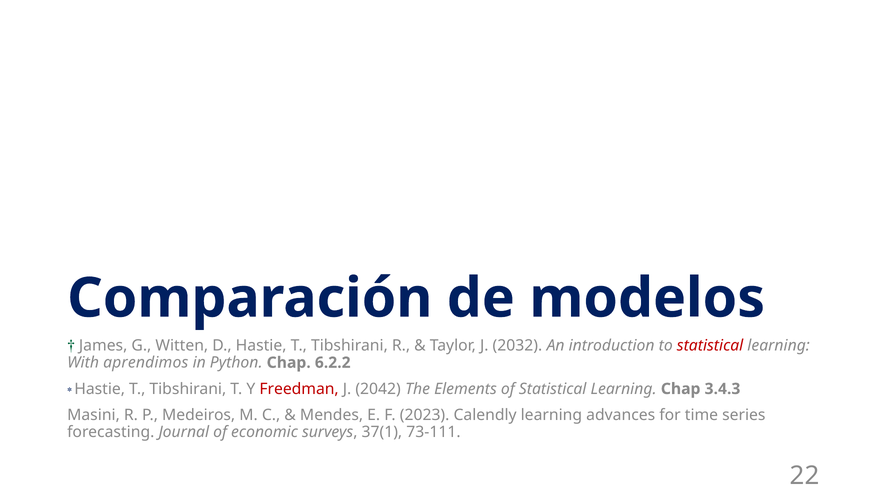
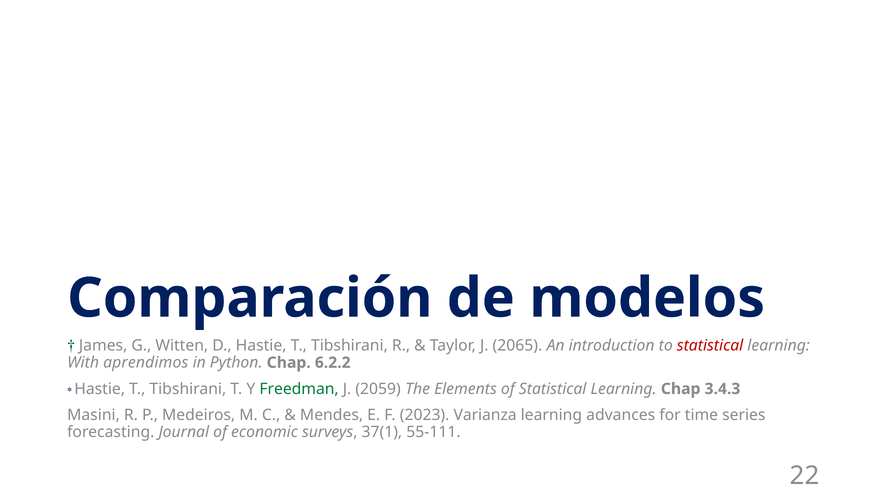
2032: 2032 -> 2065 (517, 346)
Freedman colour: red -> green (299, 389)
2042: 2042 -> 2059 (378, 389)
Calendly: Calendly -> Varianza (485, 415)
73-111: 73-111 -> 55-111 (433, 432)
